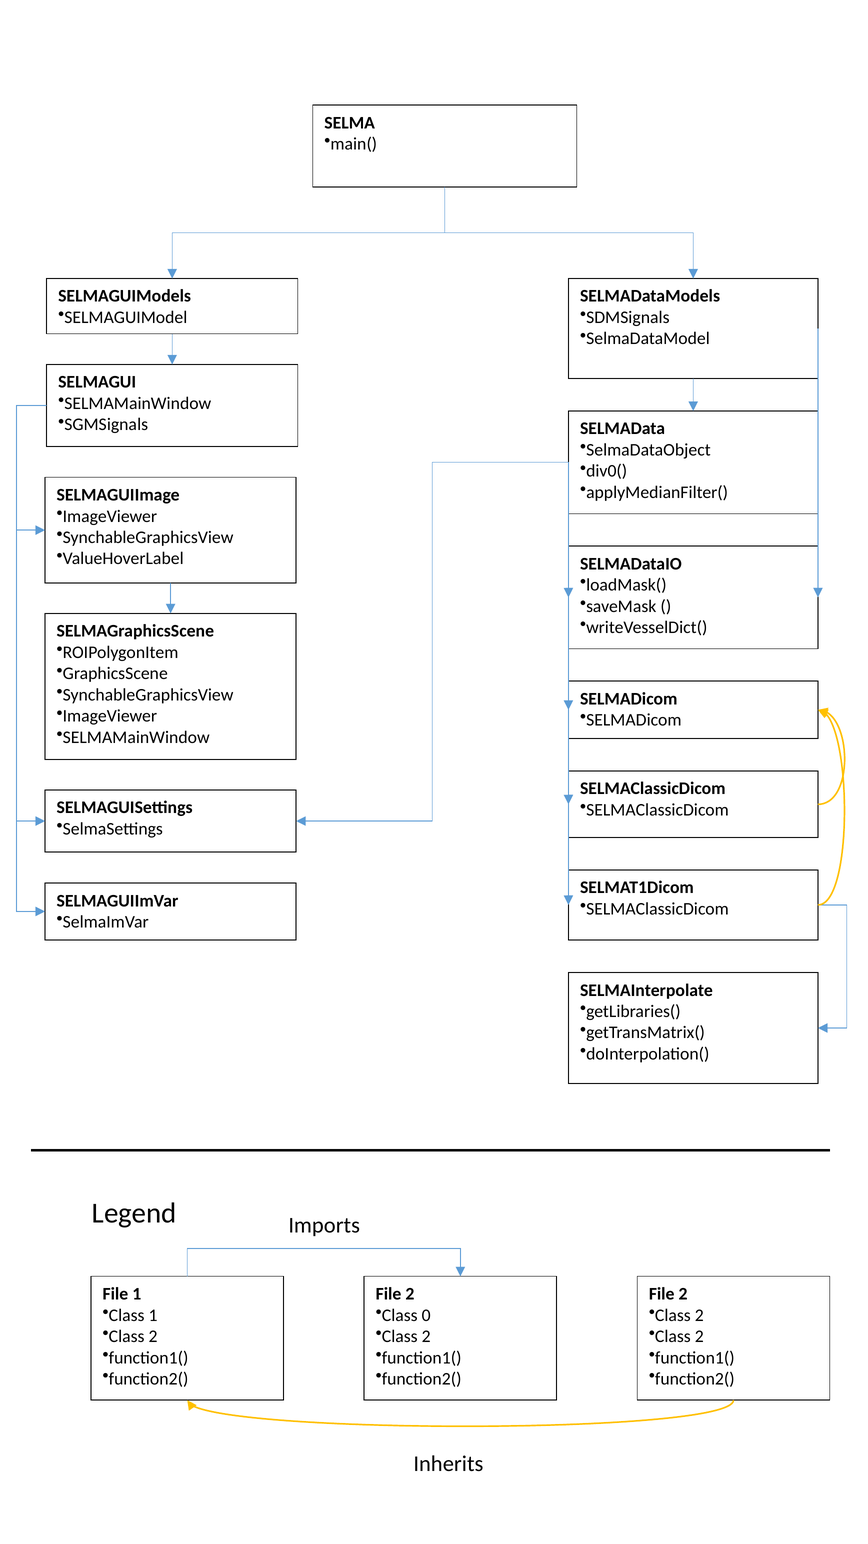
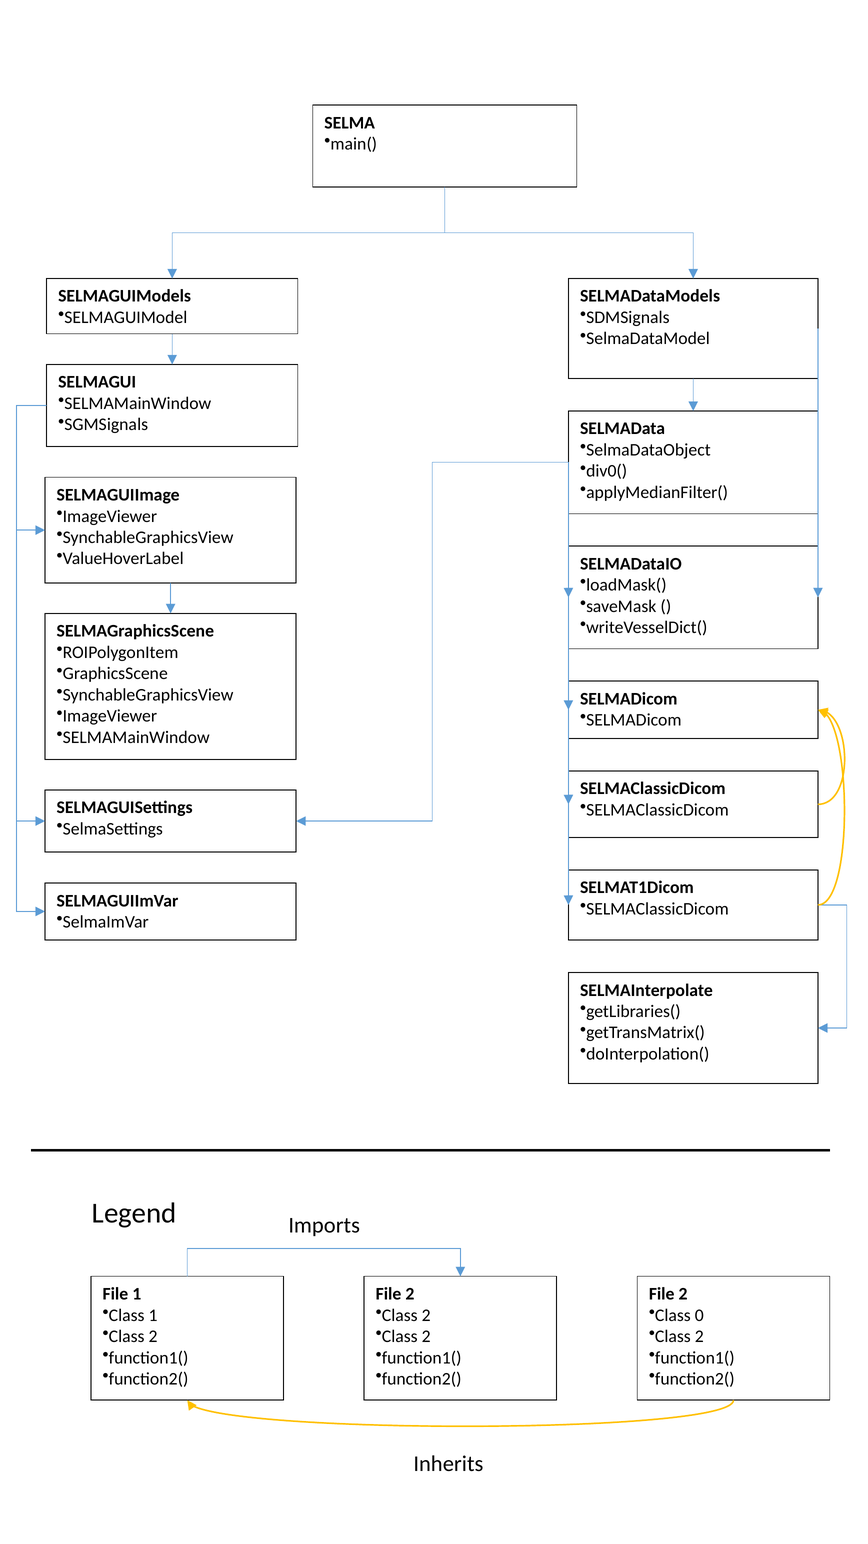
0: 0 -> 2 (426, 1314)
2: 2 -> 0 (699, 1314)
